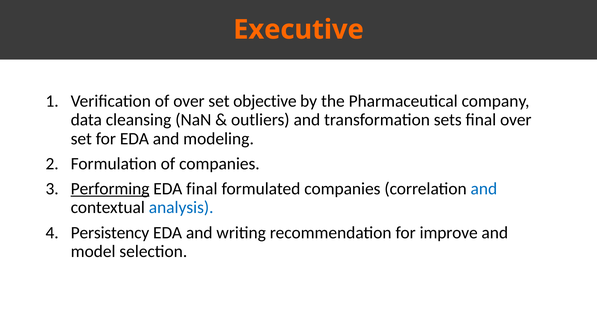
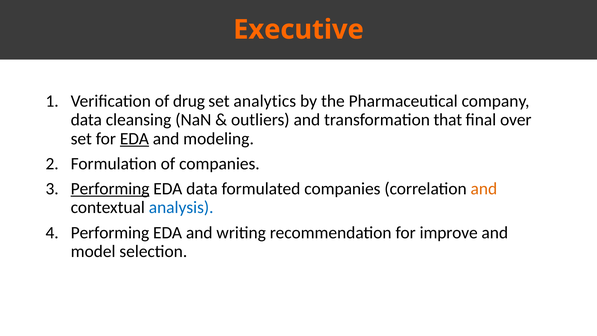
of over: over -> drug (189, 101)
objective: objective -> analytics (265, 101)
sets: sets -> that (448, 120)
EDA underline: none -> present (134, 139)
EDA final: final -> data (202, 189)
and colour: blue -> orange (484, 189)
Persistency: Persistency -> Performing (110, 232)
